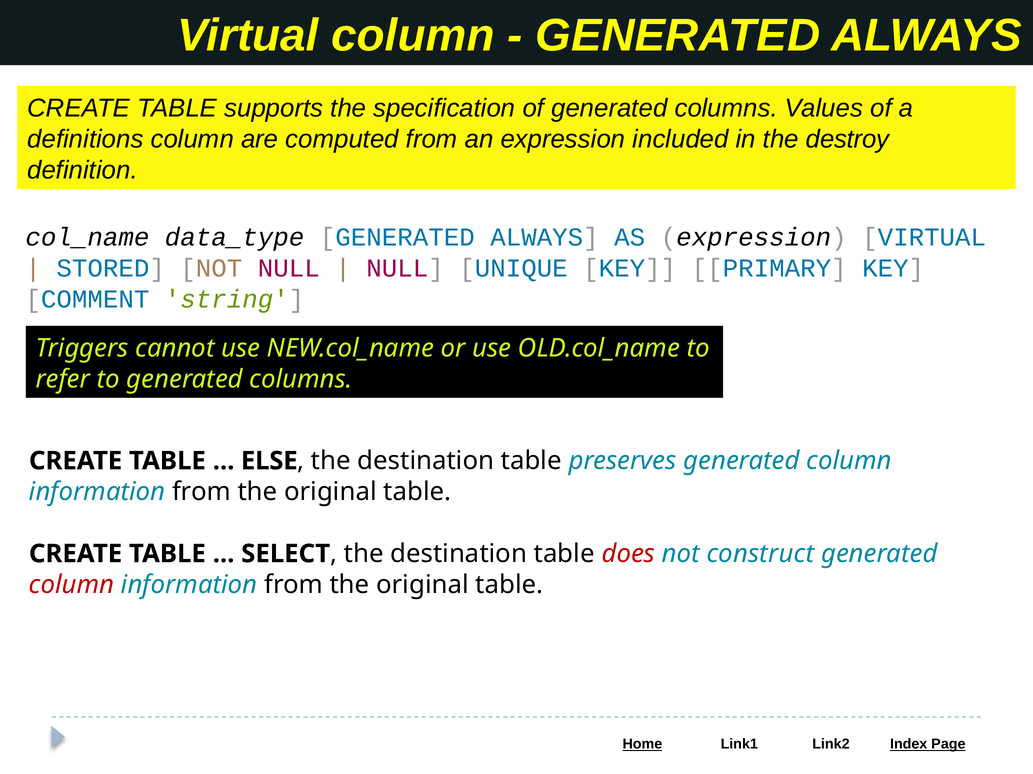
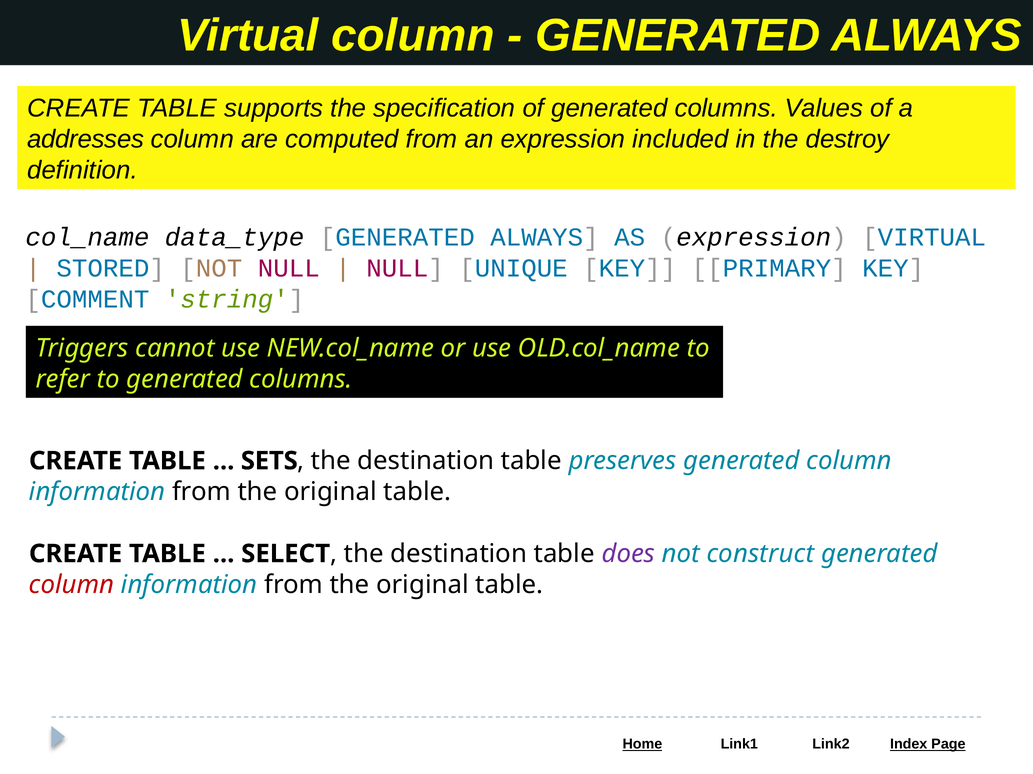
definitions: definitions -> addresses (86, 139)
ELSE: ELSE -> SETS (269, 461)
does colour: red -> purple (628, 554)
